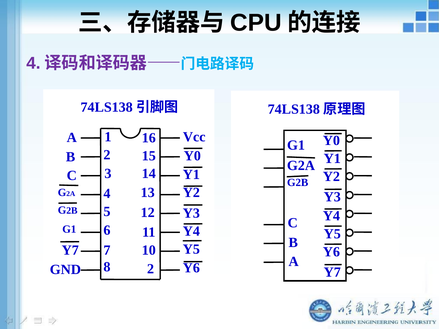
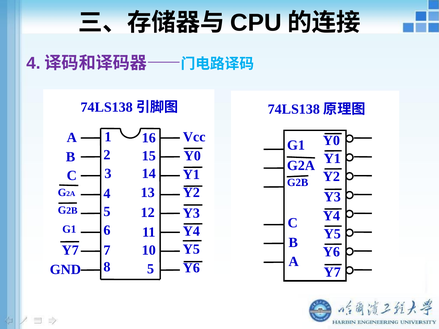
8 2: 2 -> 5 (151, 269)
